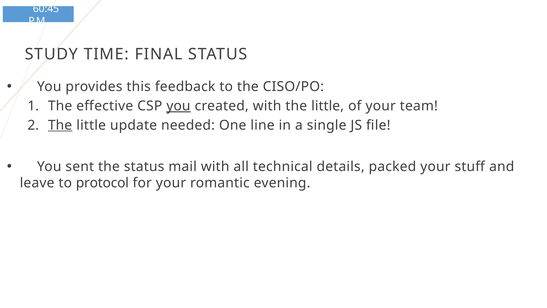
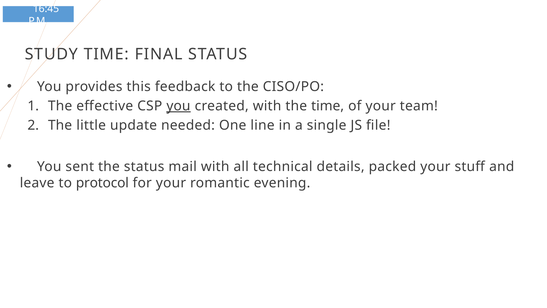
60:45: 60:45 -> 16:45 (46, 9)
with the little: little -> time (328, 106)
The underline: present -> none (60, 125)
